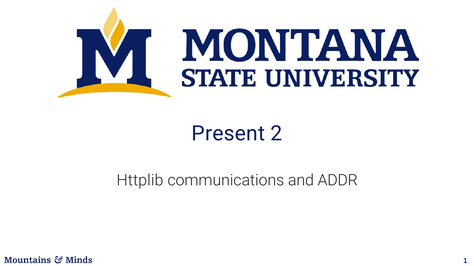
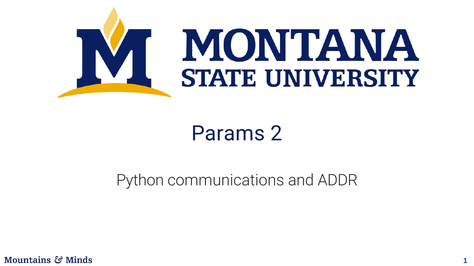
Present: Present -> Params (228, 134)
Httplib: Httplib -> Python (140, 181)
